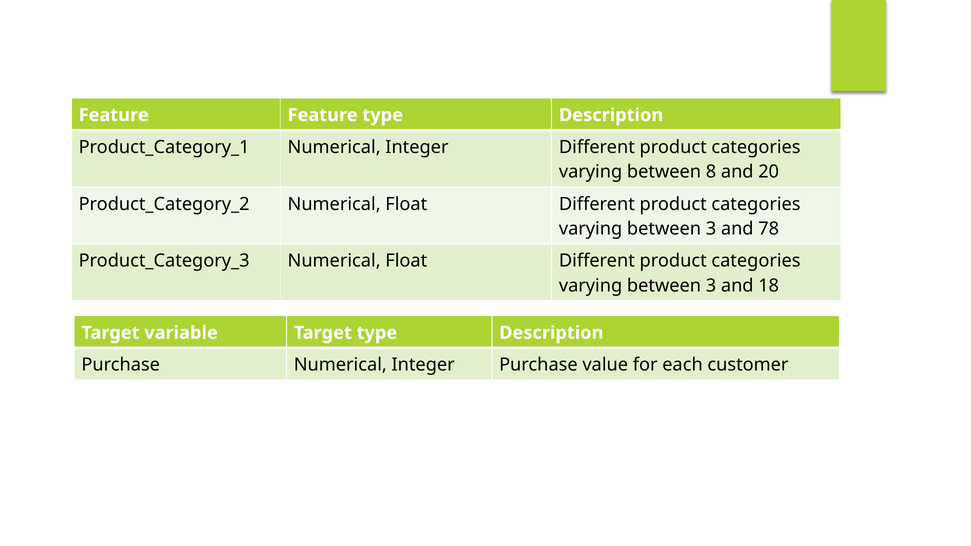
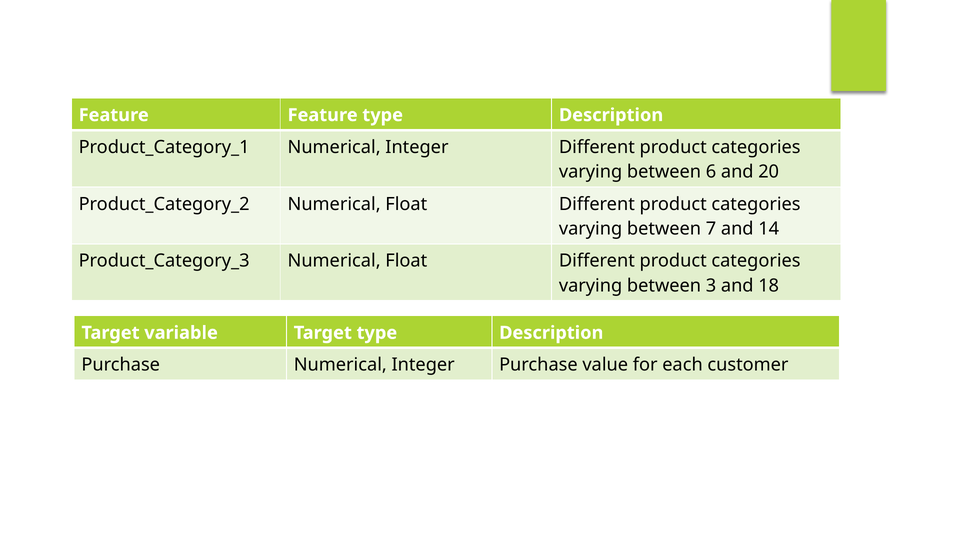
8: 8 -> 6 (711, 172)
3: 3 -> 7 (711, 229)
78: 78 -> 14 (769, 229)
